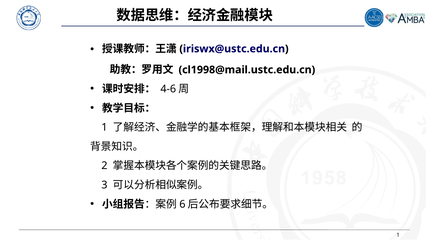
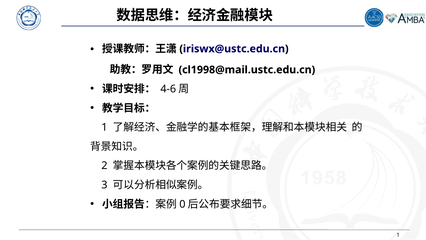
6: 6 -> 0 (182, 204)
